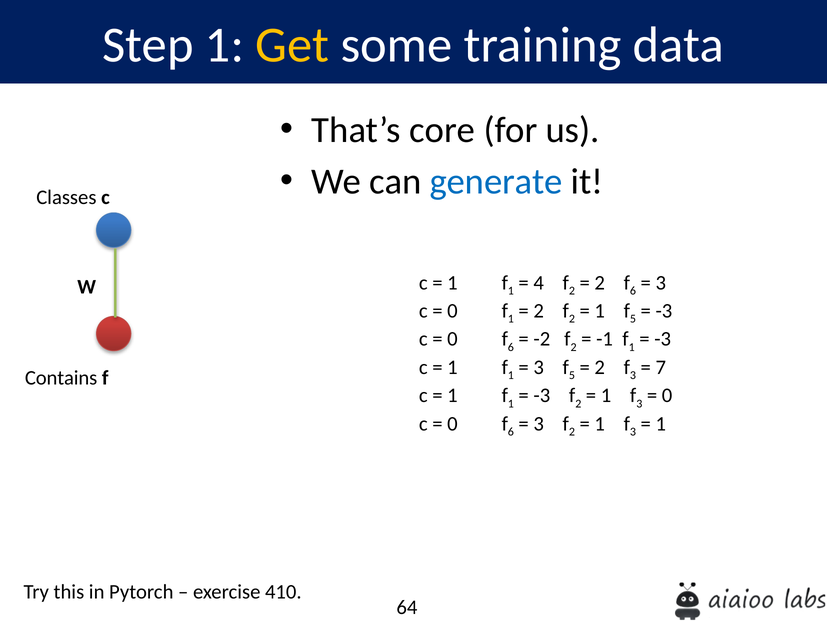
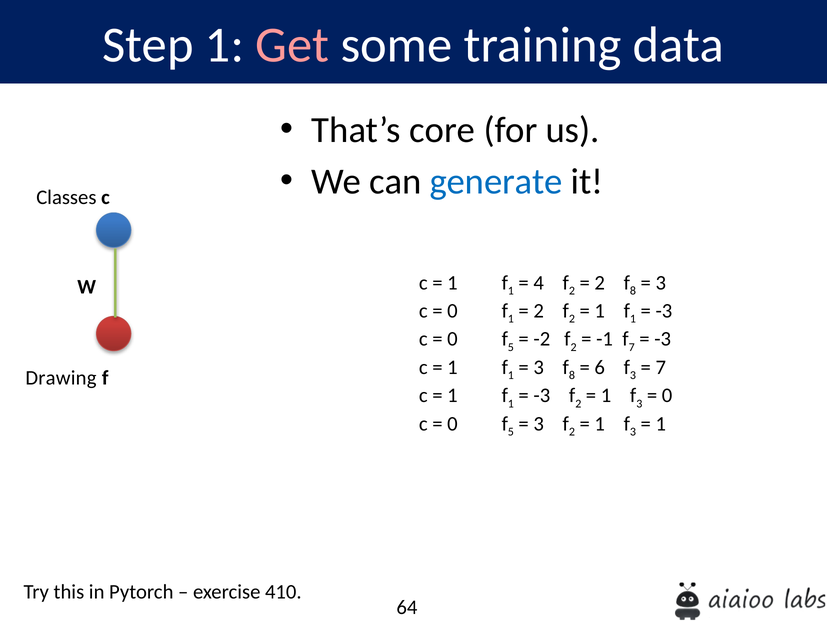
Get colour: yellow -> pink (292, 45)
2 f 6: 6 -> 8 (633, 290)
5: 5 -> 1 (633, 319)
6: 6 -> 5 (511, 347)
-1 f 1: 1 -> 7 (632, 347)
3 f 5: 5 -> 8 (572, 375)
2: 2 -> 6 (600, 367)
Contains: Contains -> Drawing (61, 377)
6: 6 -> 5 (511, 431)
